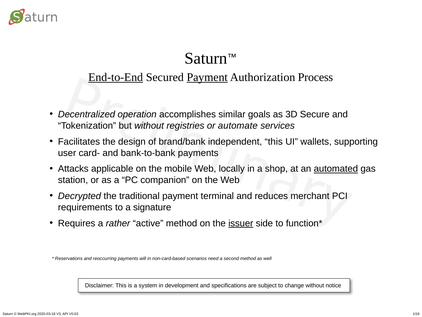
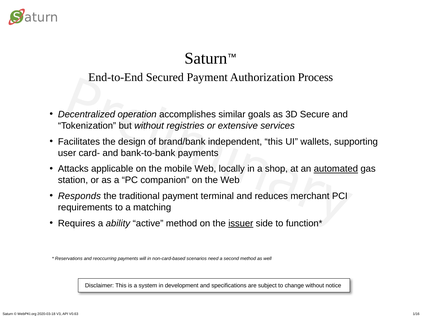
End-to-End underline: present -> none (116, 77)
Payment underline: present -> none (207, 77)
automate: automate -> extensive (238, 126)
Decrypted: Decrypted -> Responds (79, 196)
signature: signature -> matching (152, 207)
rather: rather -> ability (118, 223)
